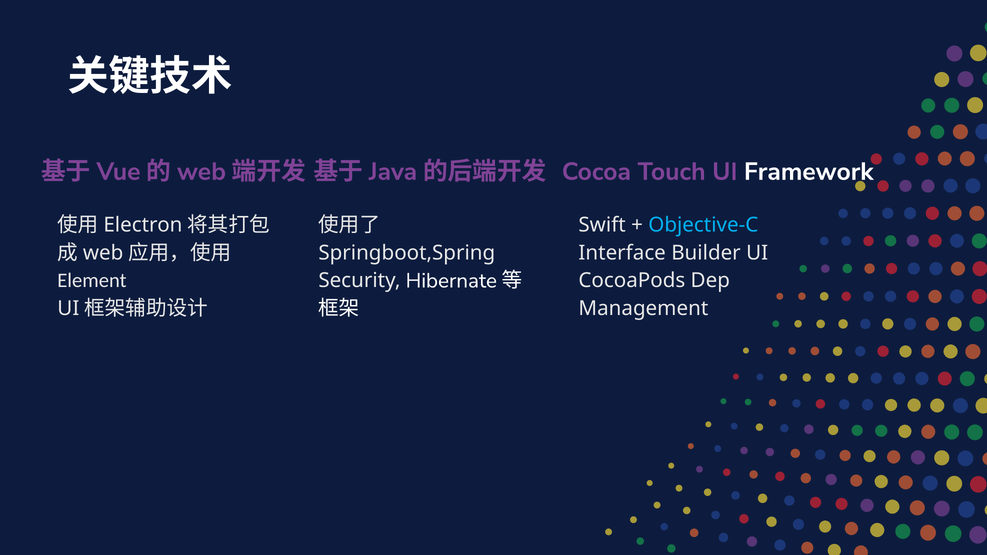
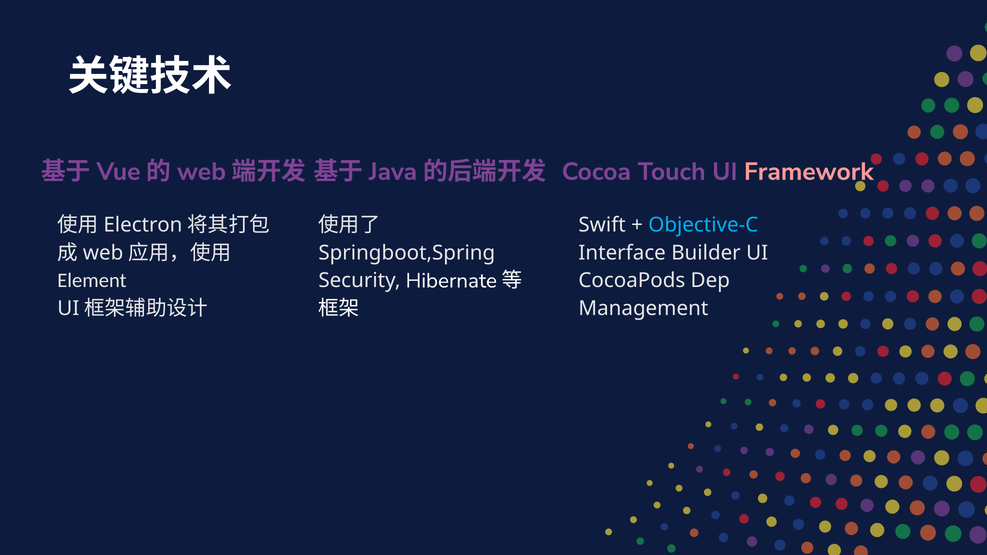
Framework colour: white -> pink (809, 172)
